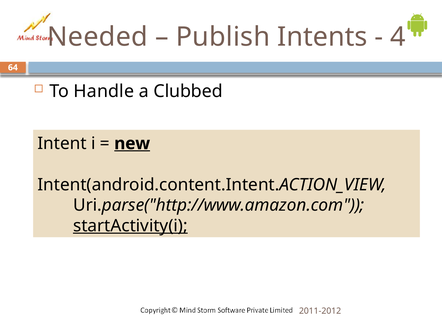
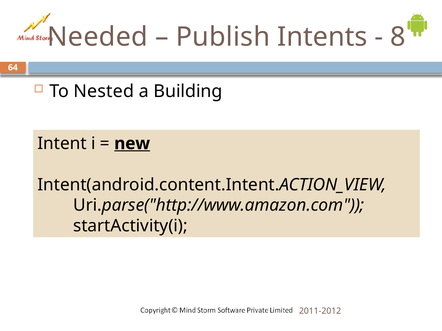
4: 4 -> 8 (398, 37)
Handle: Handle -> Nested (104, 91)
Clubbed: Clubbed -> Building (188, 91)
startActivity(i underline: present -> none (130, 226)
